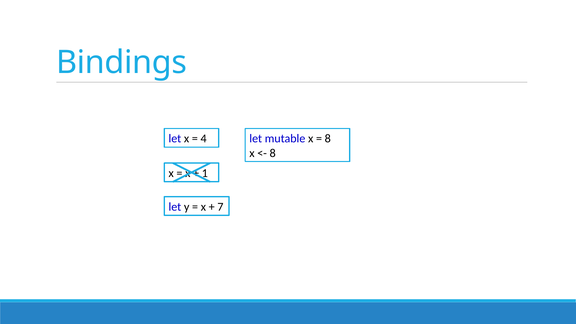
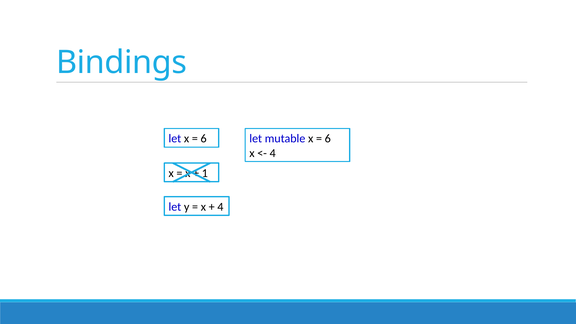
4: 4 -> 6 (204, 139)
8: 8 -> 6 (328, 139)
8: 8 -> 4 (273, 153)
7: 7 -> 4 (220, 207)
